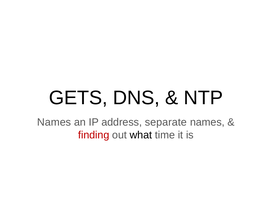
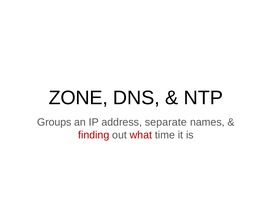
GETS: GETS -> ZONE (78, 98)
Names: Names -> Groups (54, 122)
what colour: black -> red (141, 135)
